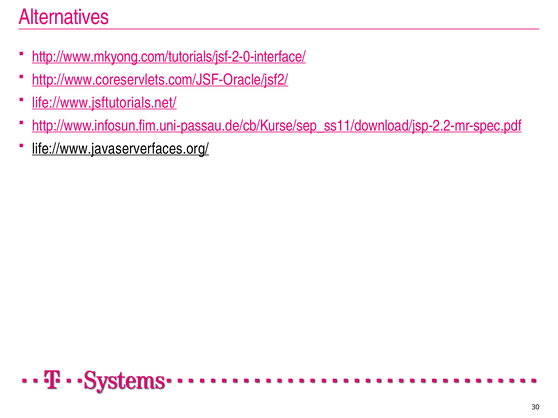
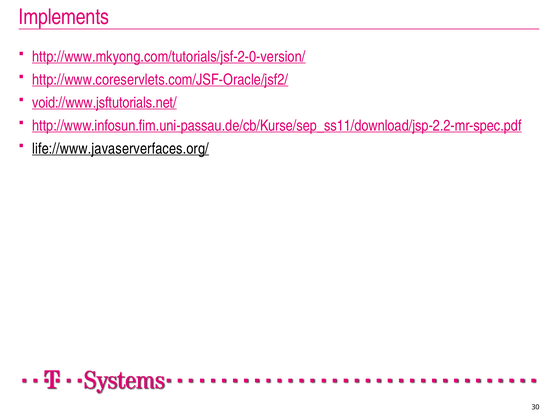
Alternatives: Alternatives -> Implements (64, 17)
http://www.mkyong.com/tutorials/jsf-2-0-interface/: http://www.mkyong.com/tutorials/jsf-2-0-interface/ -> http://www.mkyong.com/tutorials/jsf-2-0-version/ (169, 57)
life://www.jsftutorials.net/: life://www.jsftutorials.net/ -> void://www.jsftutorials.net/ (104, 103)
